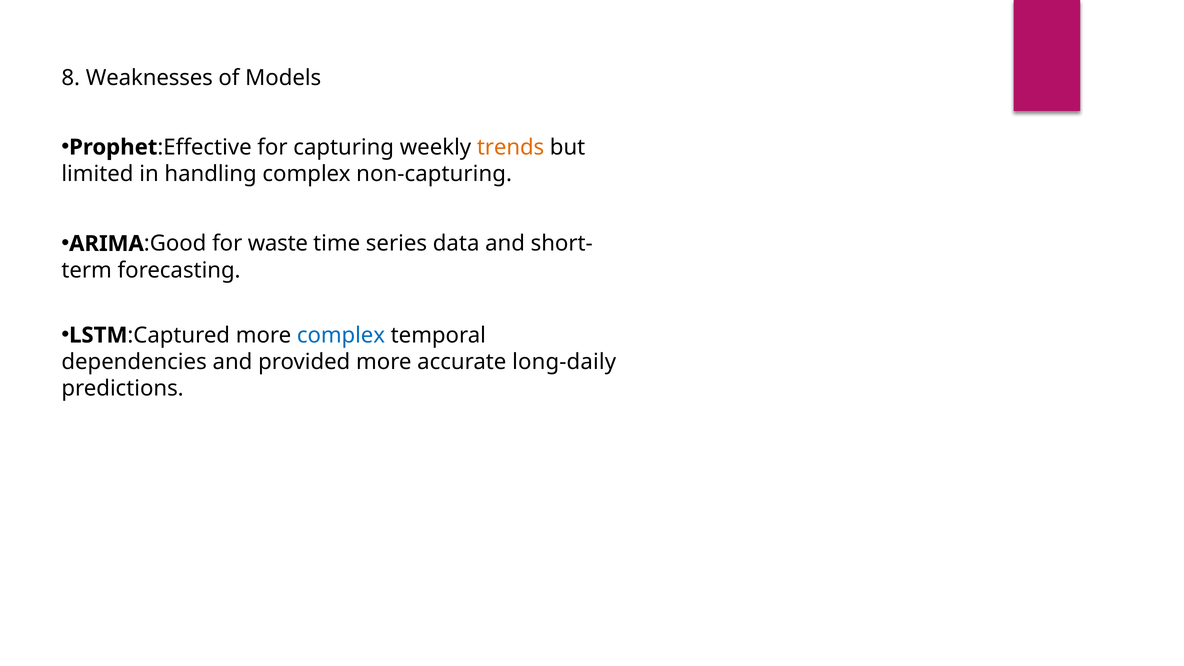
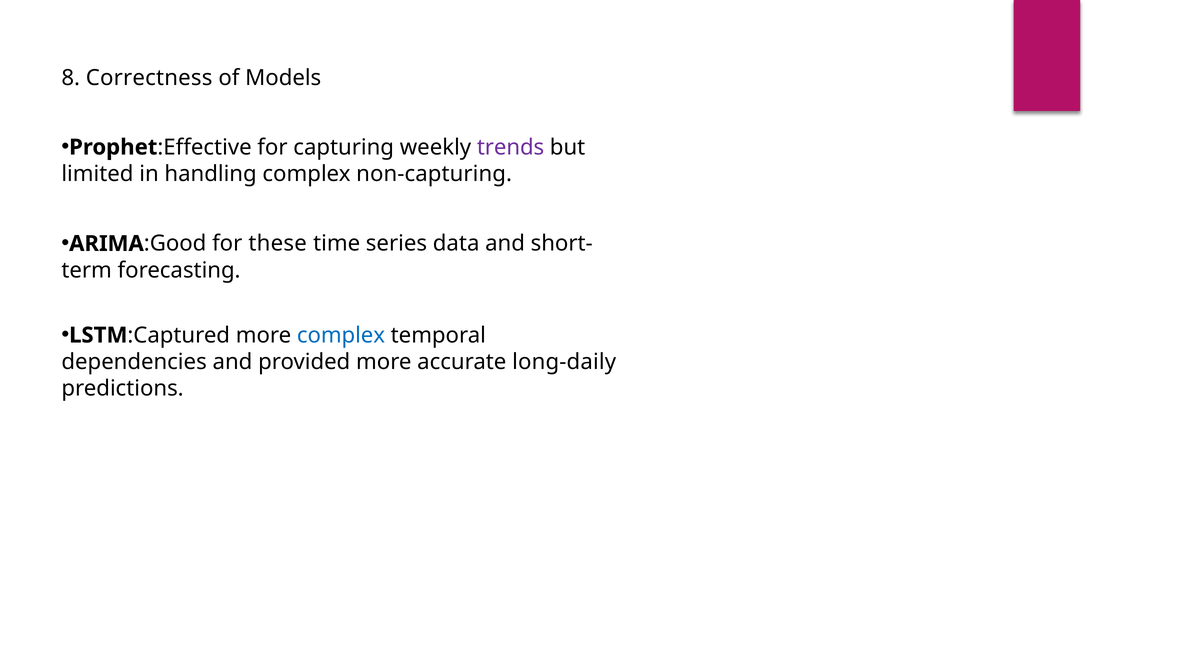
Weaknesses: Weaknesses -> Correctness (149, 78)
trends colour: orange -> purple (511, 147)
waste: waste -> these (278, 244)
